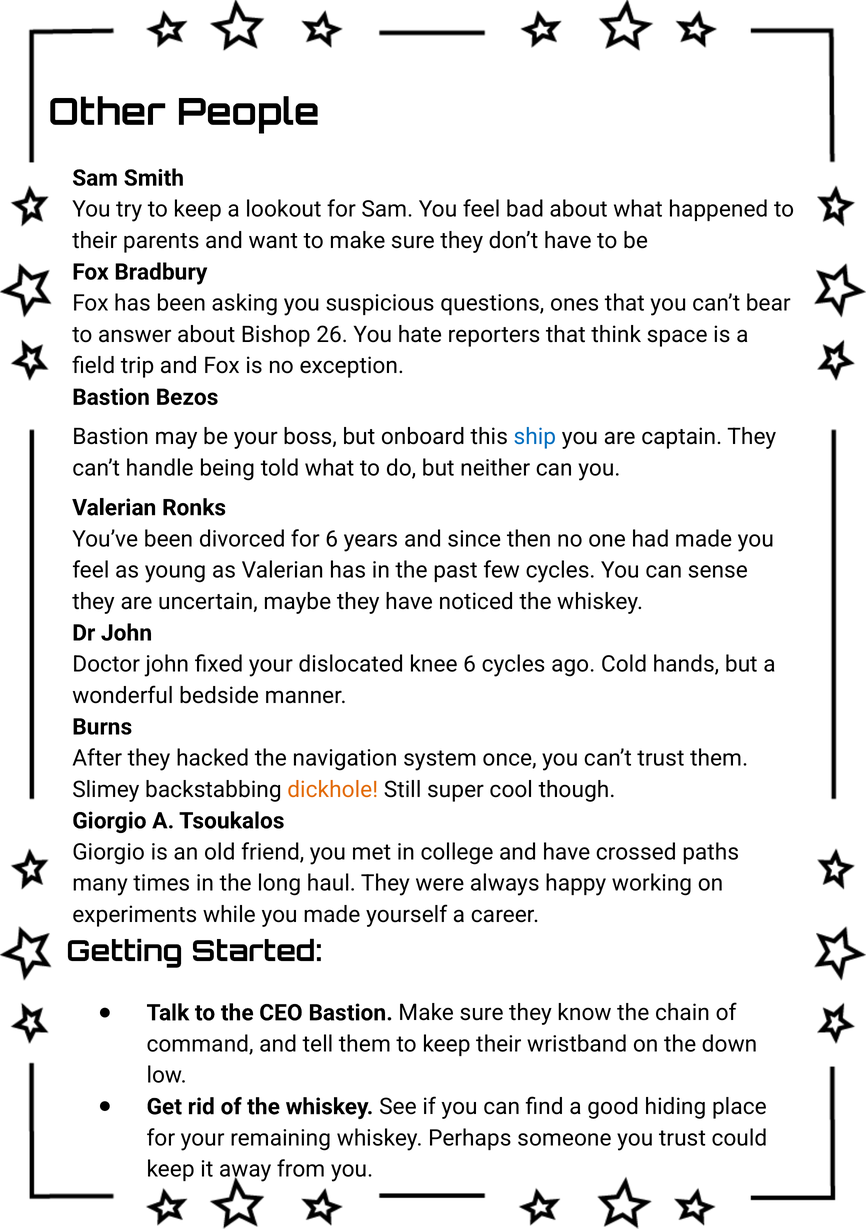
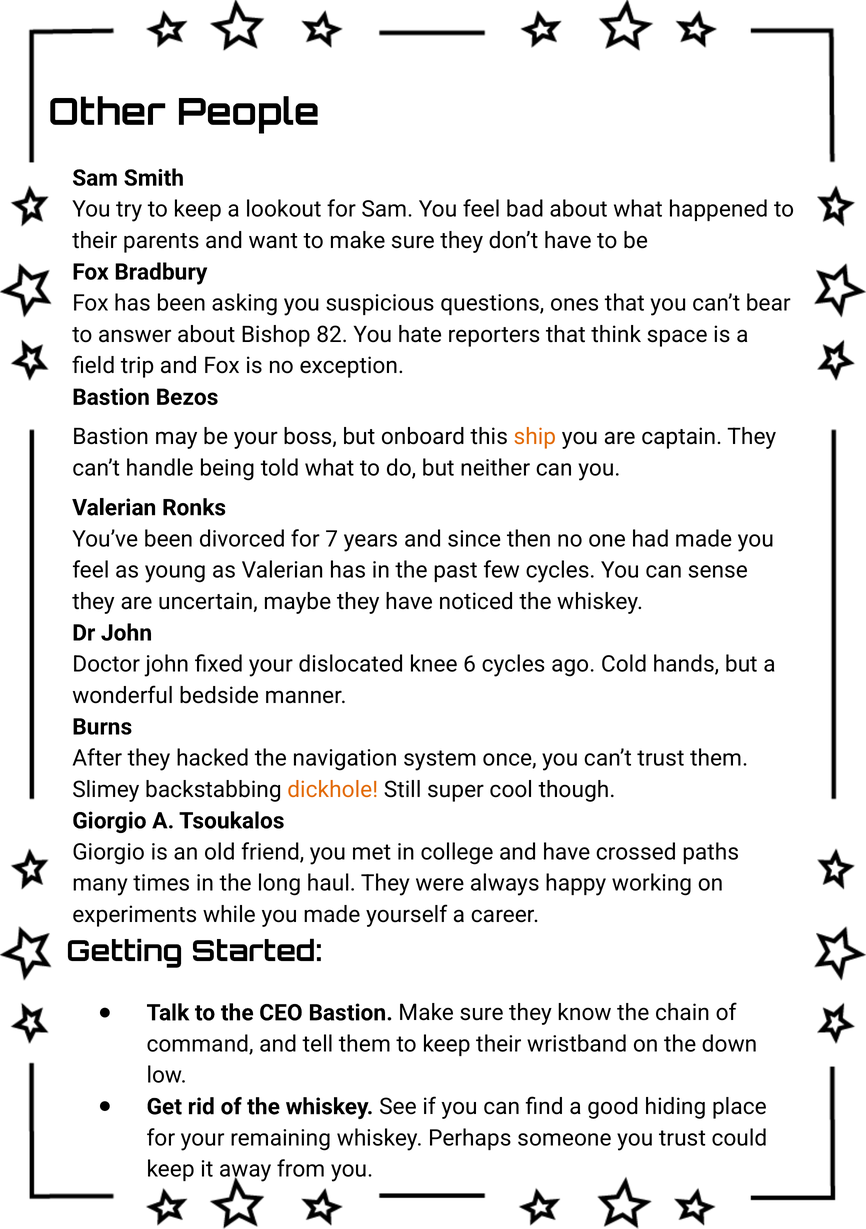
26: 26 -> 82 (332, 335)
ship colour: blue -> orange (535, 437)
for 6: 6 -> 7 (332, 539)
